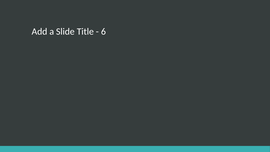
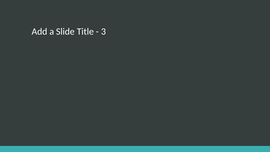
6: 6 -> 3 (103, 31)
